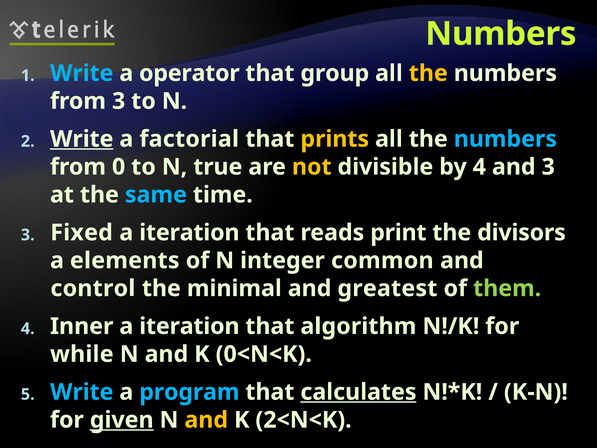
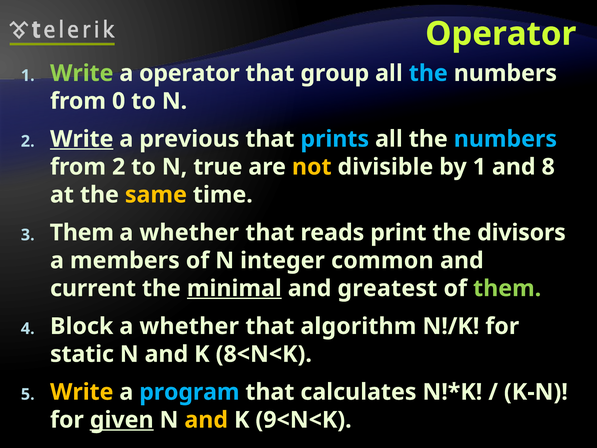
Numbers: Numbers -> Operator (501, 34)
Write colour: light blue -> light green (82, 73)
the colour: yellow -> light blue (428, 73)
from 3: 3 -> 0 (119, 101)
factorial: factorial -> previous (189, 139)
prints colour: yellow -> light blue (335, 139)
from 0: 0 -> 2 (119, 167)
by 4: 4 -> 1 (479, 167)
and 3: 3 -> 8 (548, 167)
same colour: light blue -> yellow (156, 195)
3 Fixed: Fixed -> Them (82, 233)
iteration: iteration -> whether (189, 233)
elements: elements -> members (125, 260)
control: control -> current (93, 288)
minimal underline: none -> present (234, 288)
Inner: Inner -> Block (82, 326)
iteration: iteration -> whether (189, 326)
while: while -> static (82, 354)
0<N<K: 0<N<K -> 8<N<K (264, 354)
Write colour: light blue -> yellow (82, 392)
calculates underline: present -> none (358, 392)
2<N<K: 2<N<K -> 9<N<K (304, 420)
